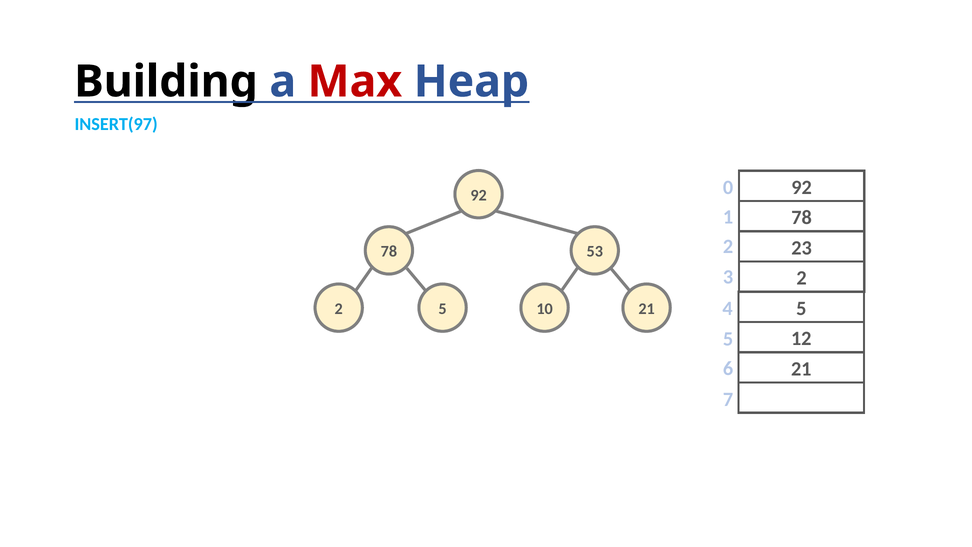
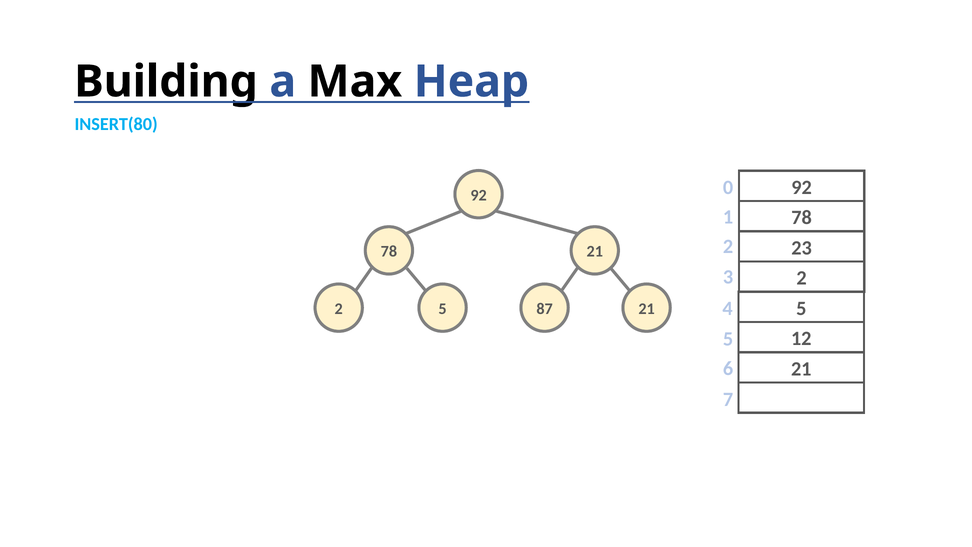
Max colour: red -> black (355, 82)
INSERT(97: INSERT(97 -> INSERT(80 (116, 124)
78 53: 53 -> 21 (595, 251)
10: 10 -> 87 (545, 309)
